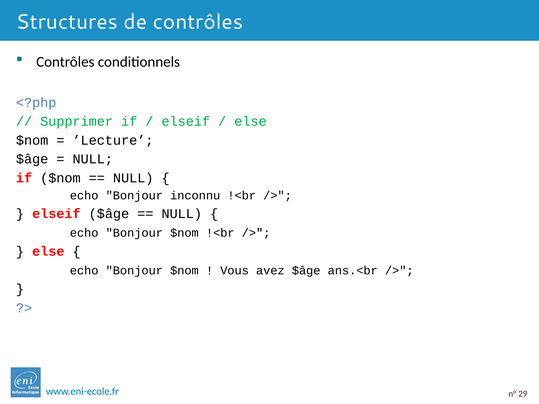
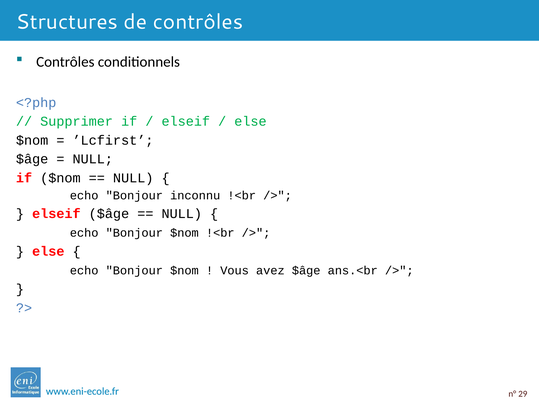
’Lecture: ’Lecture -> ’Lcfirst (113, 140)
